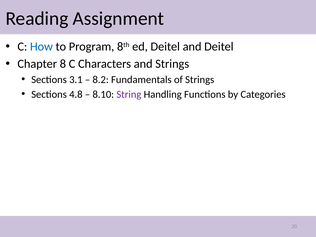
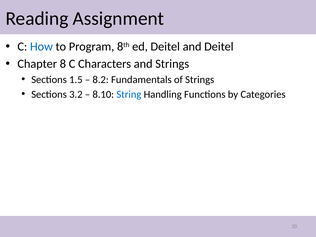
3.1: 3.1 -> 1.5 (76, 80)
4.8: 4.8 -> 3.2 (76, 94)
String colour: purple -> blue (129, 94)
